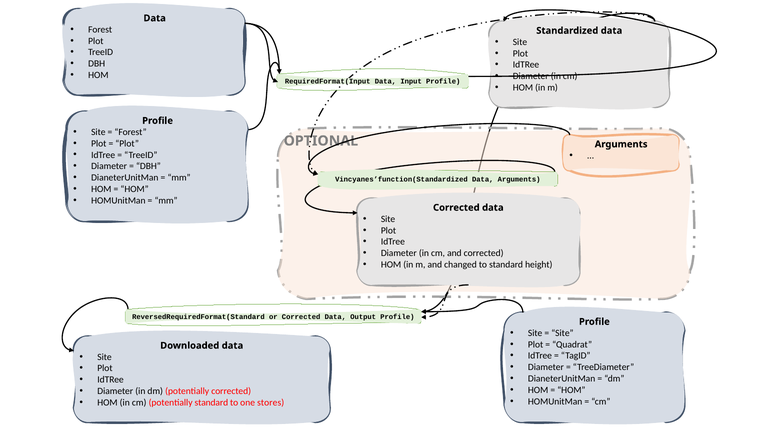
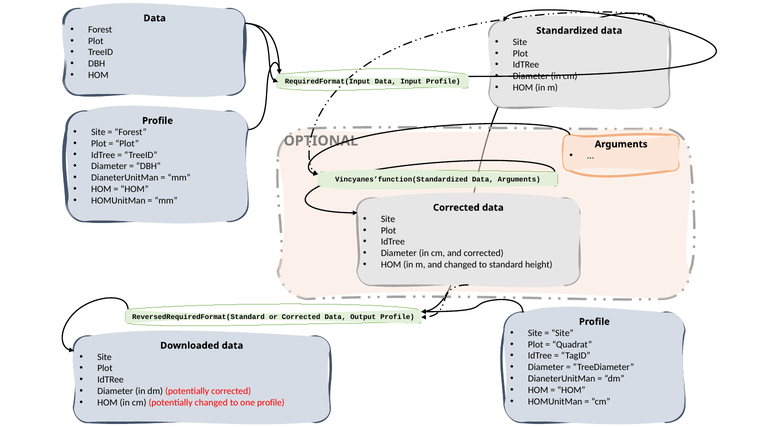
potentially standard: standard -> changed (211, 403)
one stores: stores -> profile (271, 403)
